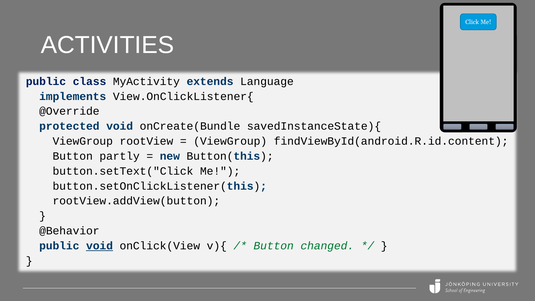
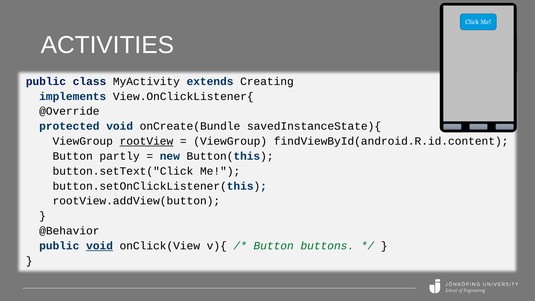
Language: Language -> Creating (267, 81)
rootView underline: none -> present (146, 141)
changed: changed -> buttons (327, 246)
